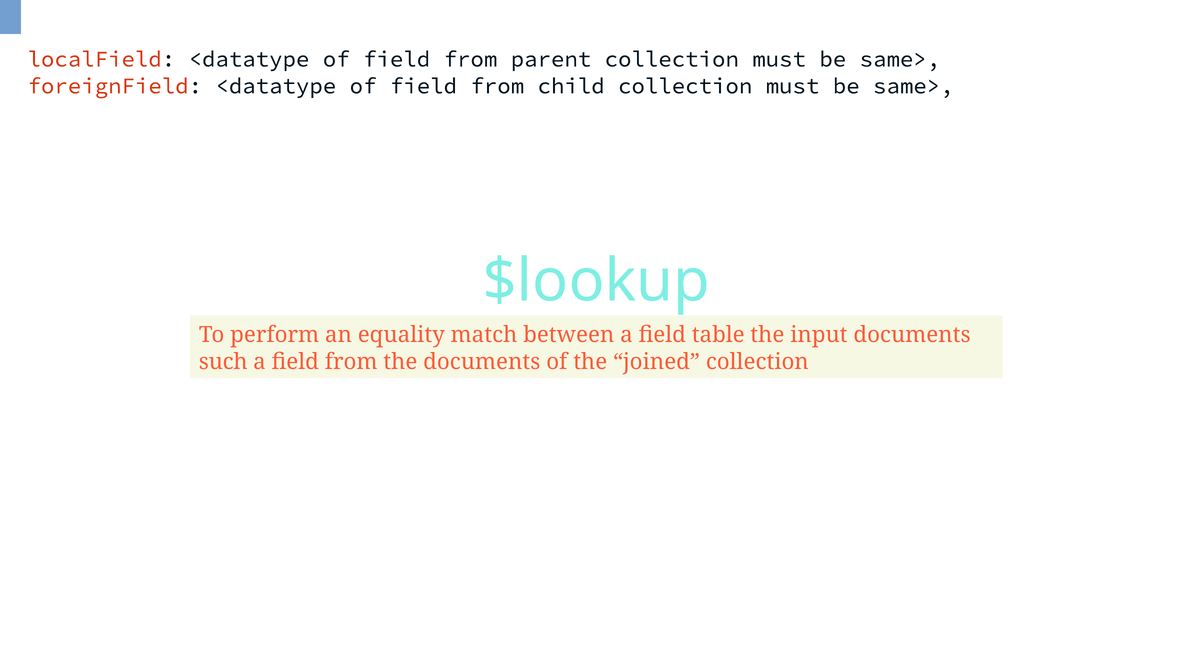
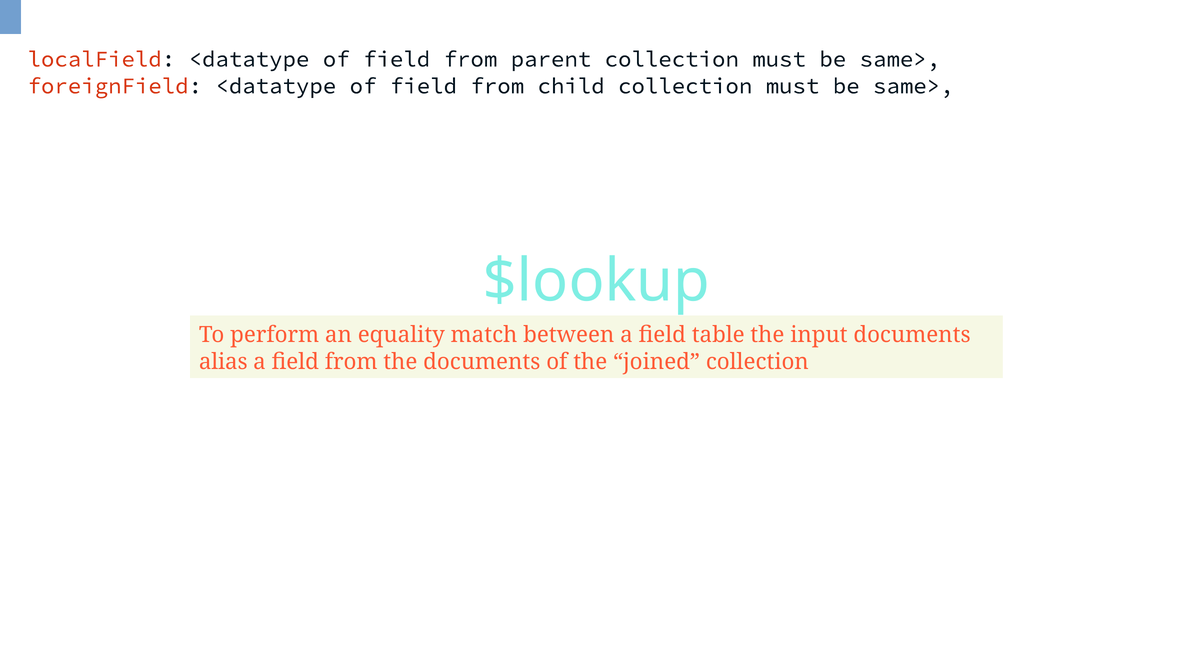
such: such -> alias (223, 362)
